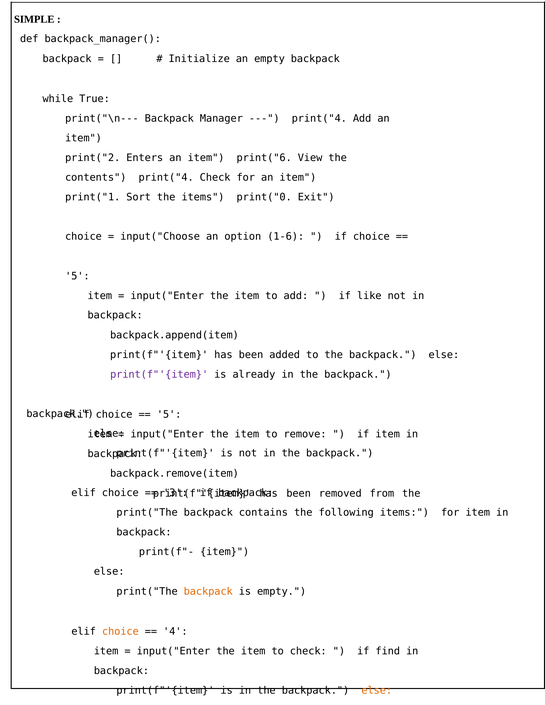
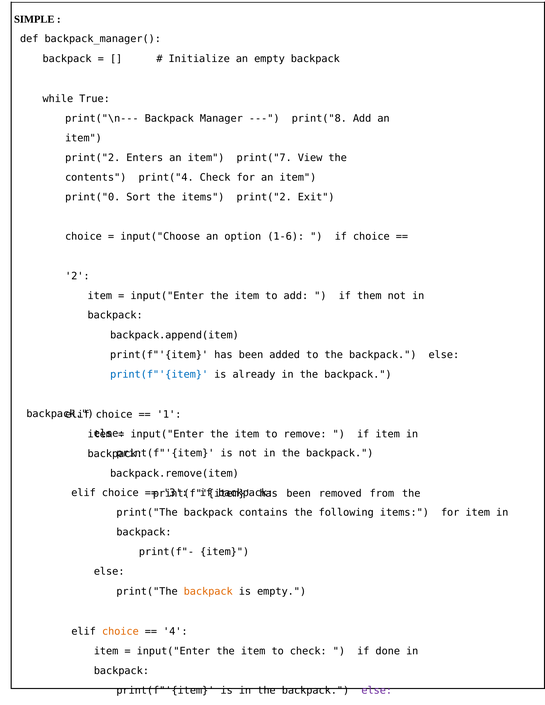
print("4: print("4 -> print("8 (319, 119)
print("6: print("6 -> print("7 (264, 158)
print("1: print("1 -> print("0 (93, 197)
items print("0: print("0 -> print("2 (264, 197)
5: 5 -> 2 (77, 276)
like: like -> them (369, 296)
print(f"'{item colour: purple -> blue (159, 375)
5: 5 -> 1 (169, 415)
find: find -> done (388, 651)
else colour: orange -> purple (377, 691)
